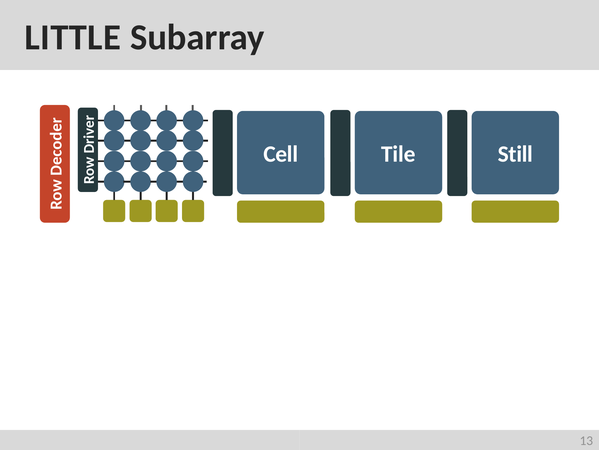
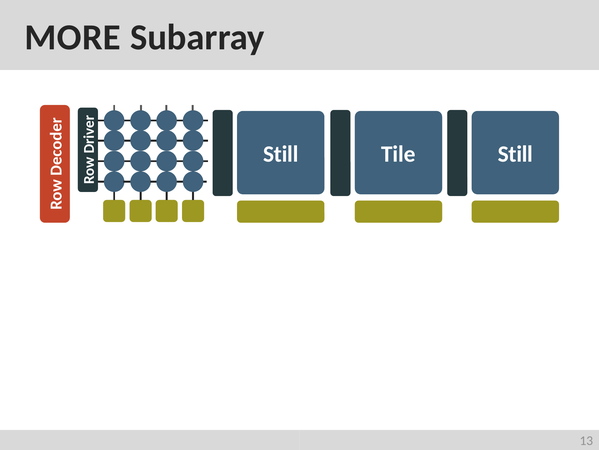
LITTLE: LITTLE -> MORE (73, 37)
Cell: Cell -> Still (281, 154)
